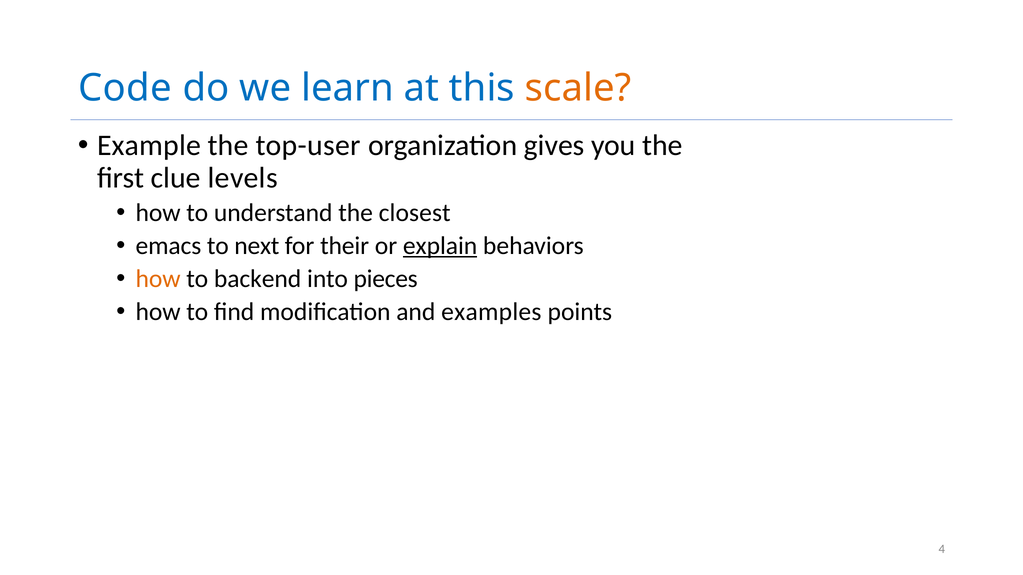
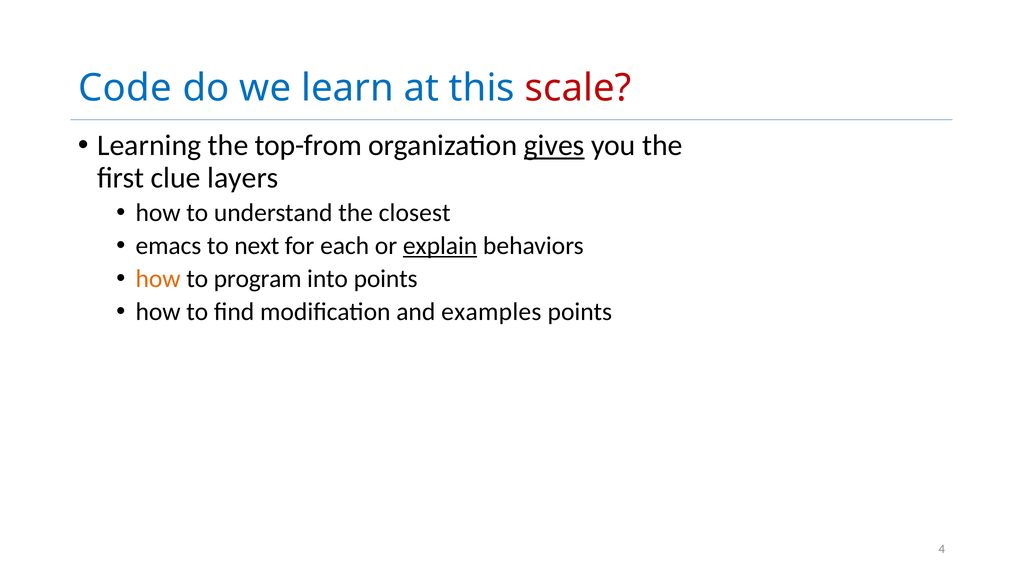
scale colour: orange -> red (578, 88)
Example: Example -> Learning (149, 146)
top-user: top-user -> top-from (308, 146)
gives underline: none -> present (554, 146)
levels: levels -> layers (243, 178)
their: their -> each (345, 246)
backend: backend -> program (258, 279)
into pieces: pieces -> points (386, 279)
